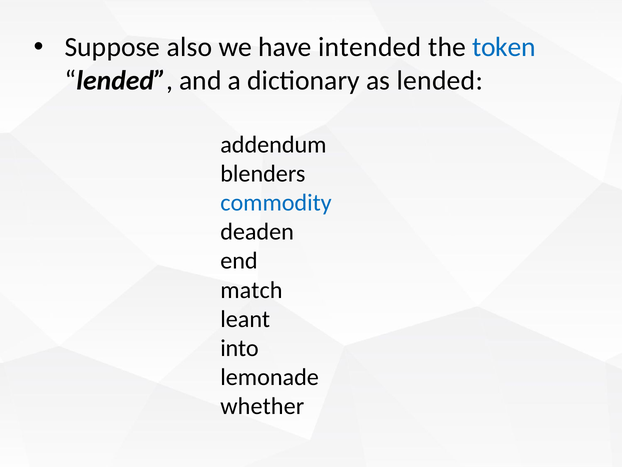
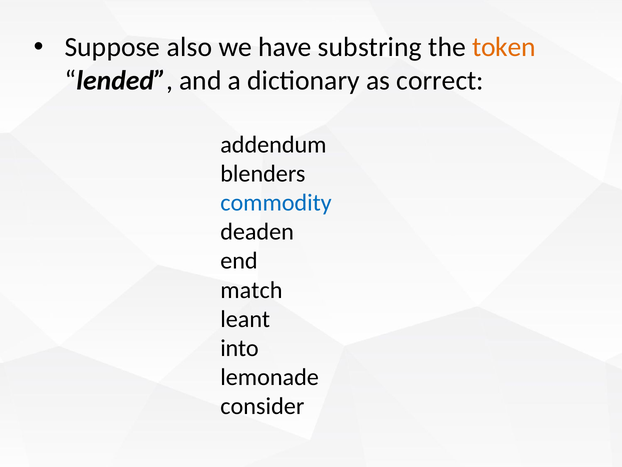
intended: intended -> substring (370, 47)
token colour: blue -> orange (504, 47)
as lended: lended -> correct (440, 80)
whether: whether -> consider (262, 406)
